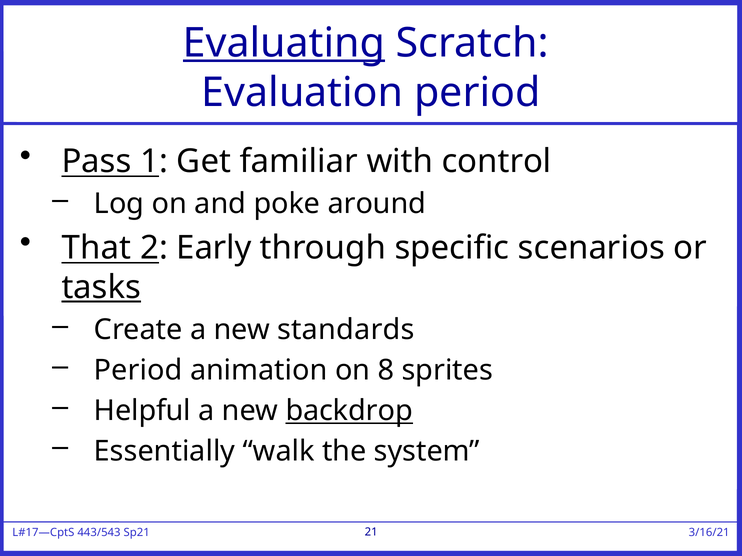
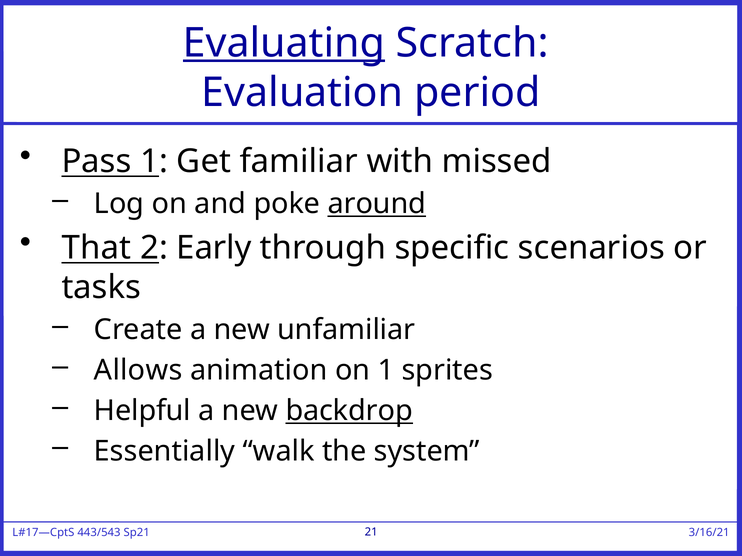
control: control -> missed (497, 161)
around underline: none -> present (377, 204)
tasks underline: present -> none (101, 288)
standards: standards -> unfamiliar (346, 330)
Period: Period -> Allows (138, 371)
on 8: 8 -> 1 (386, 371)
